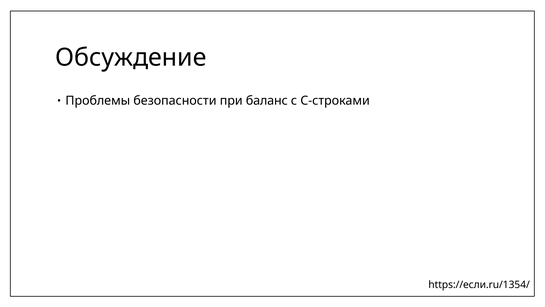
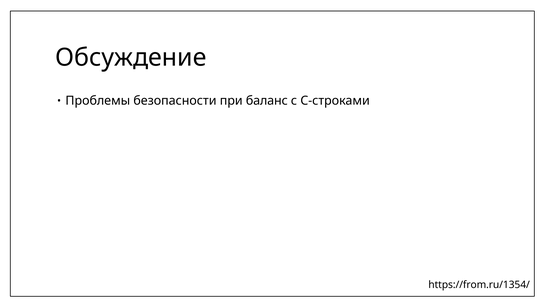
https://если.ru/1354/: https://если.ru/1354/ -> https://from.ru/1354/ (479, 284)
